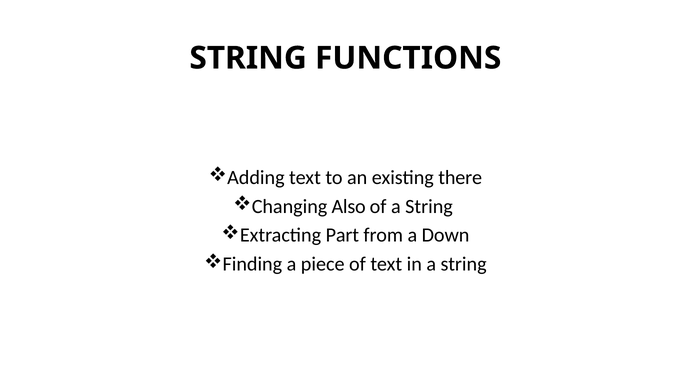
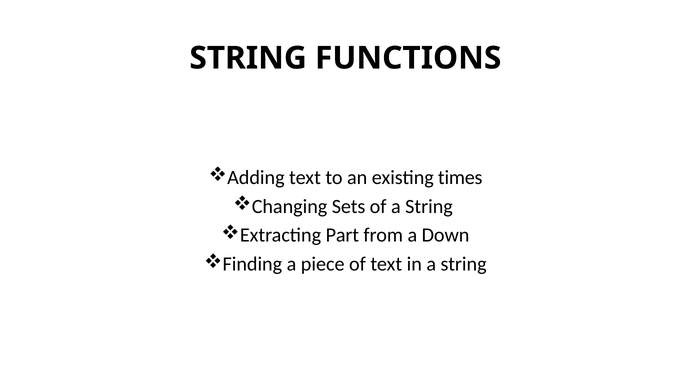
there: there -> times (460, 177)
Also: Also -> Sets (349, 206)
